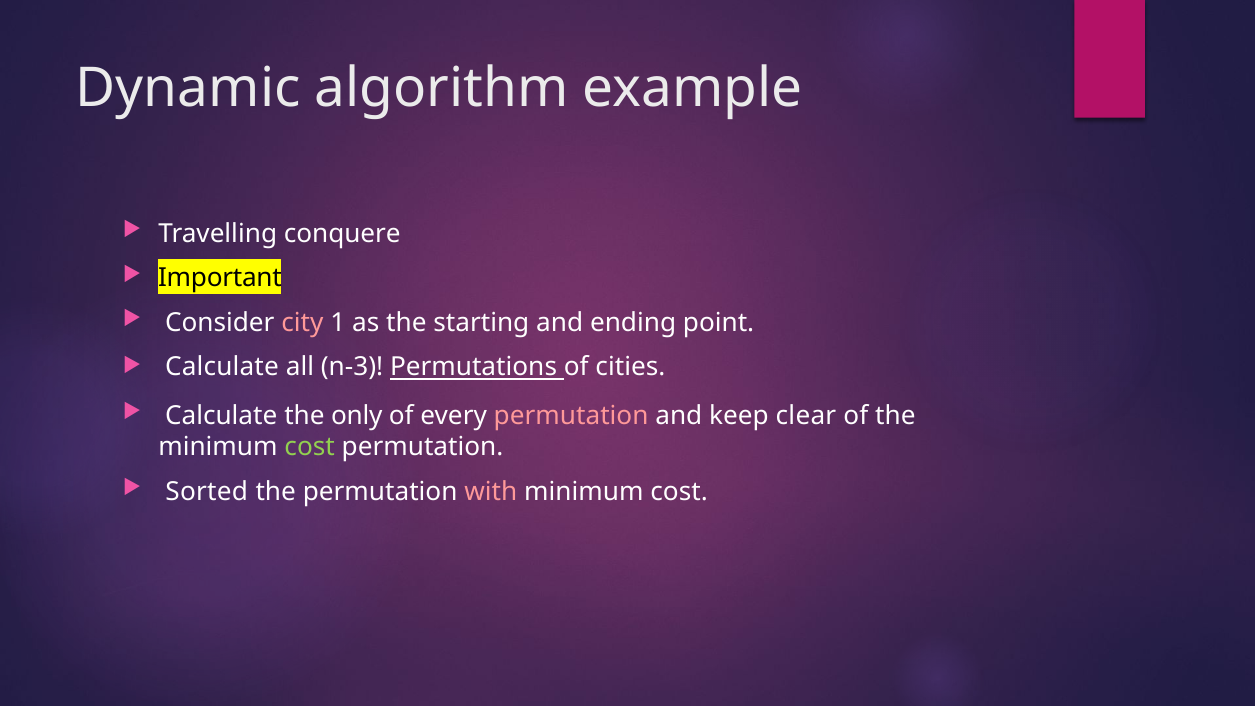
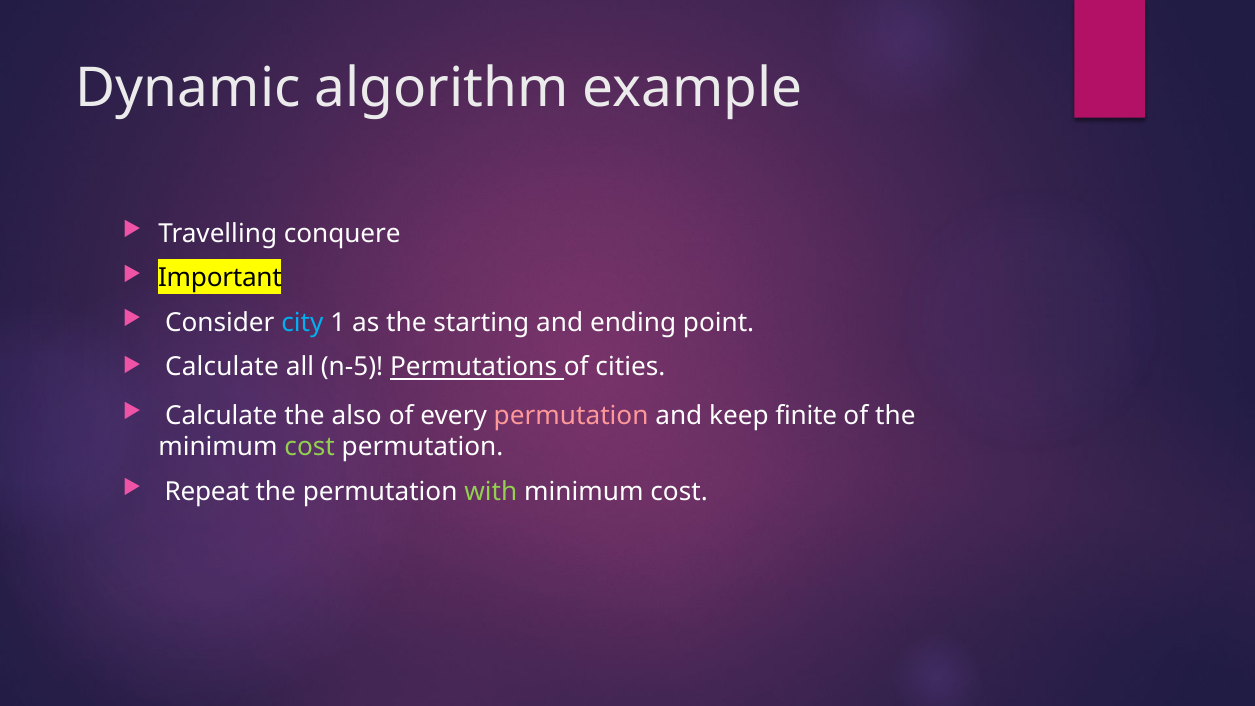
city colour: pink -> light blue (302, 323)
n-3: n-3 -> n-5 (352, 367)
only: only -> also (357, 416)
clear: clear -> finite (806, 416)
Sorted: Sorted -> Repeat (207, 492)
with colour: pink -> light green (491, 492)
